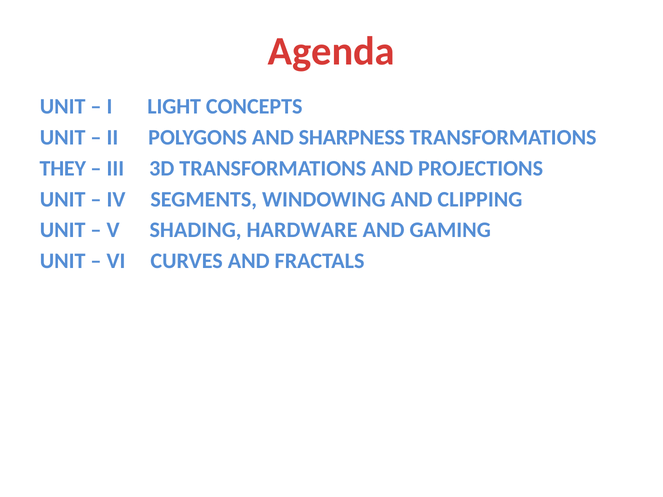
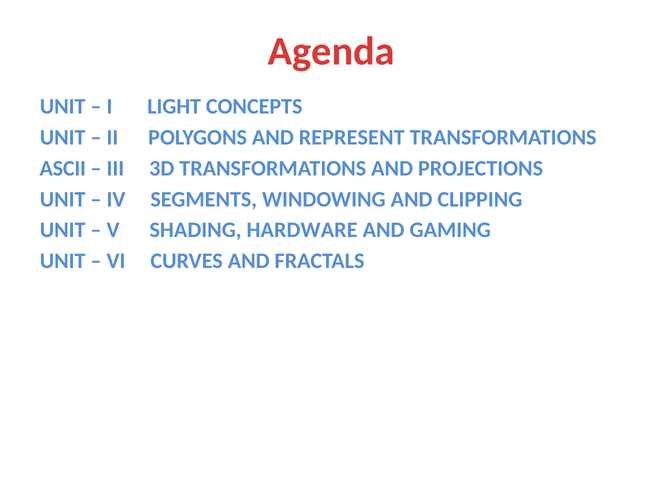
SHARPNESS: SHARPNESS -> REPRESENT (352, 137)
THEY: THEY -> ASCII (63, 168)
